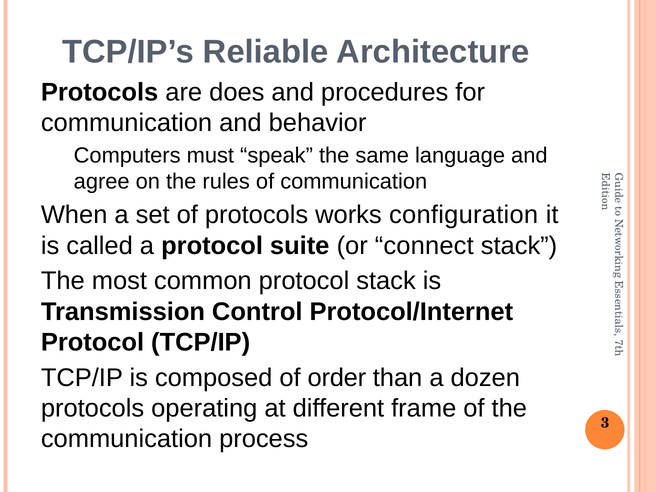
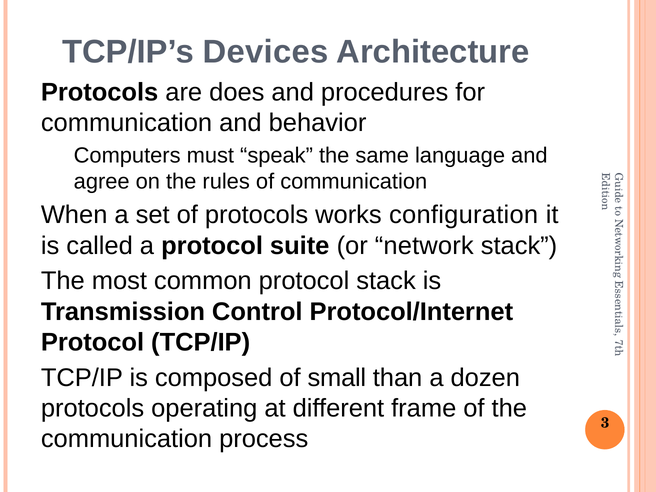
Reliable: Reliable -> Devices (266, 52)
connect: connect -> network (424, 246)
order: order -> small (337, 378)
